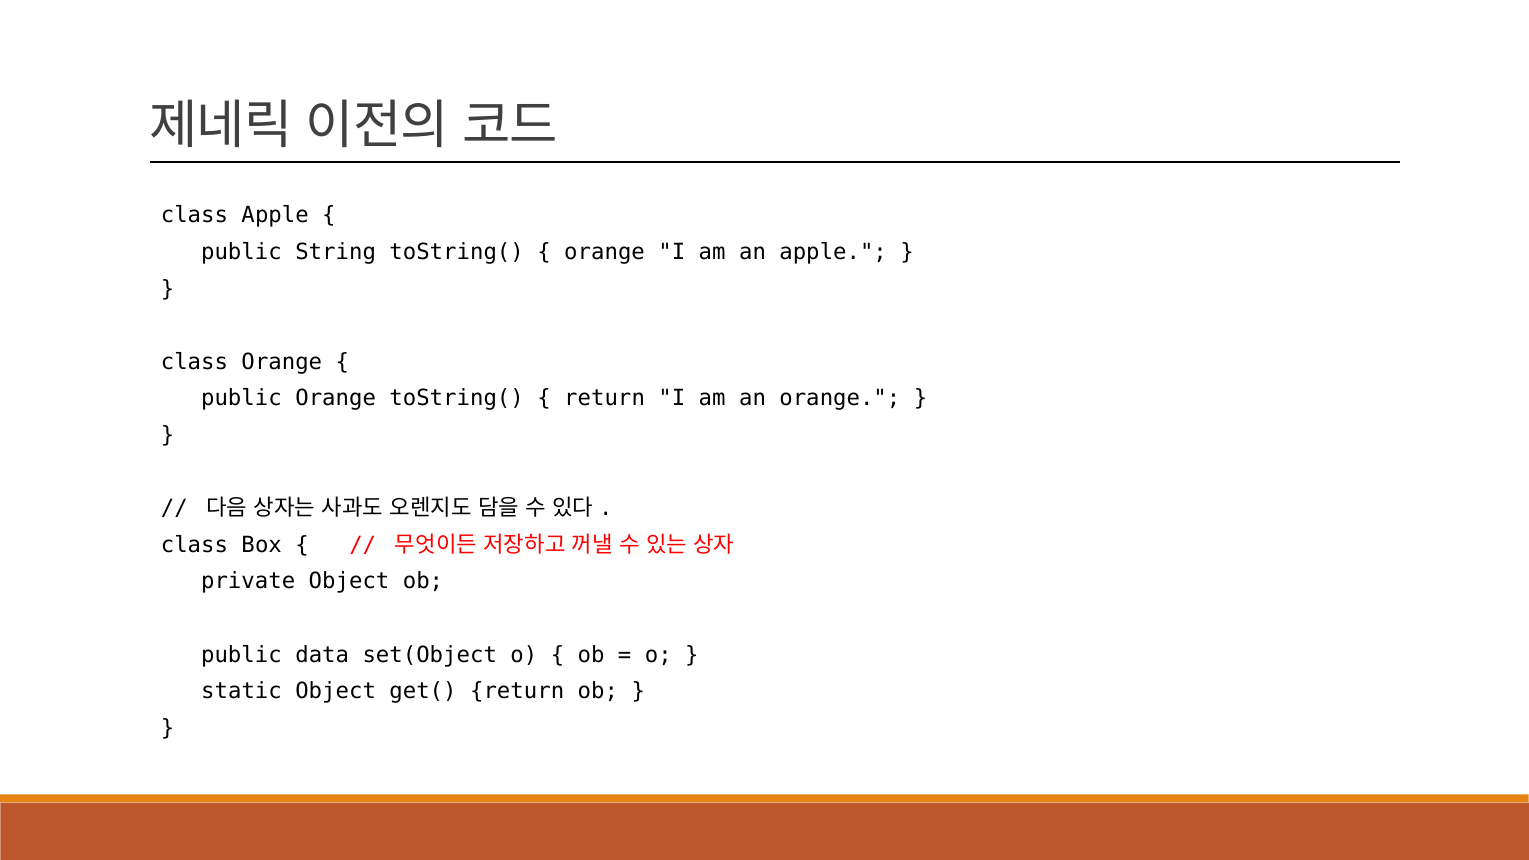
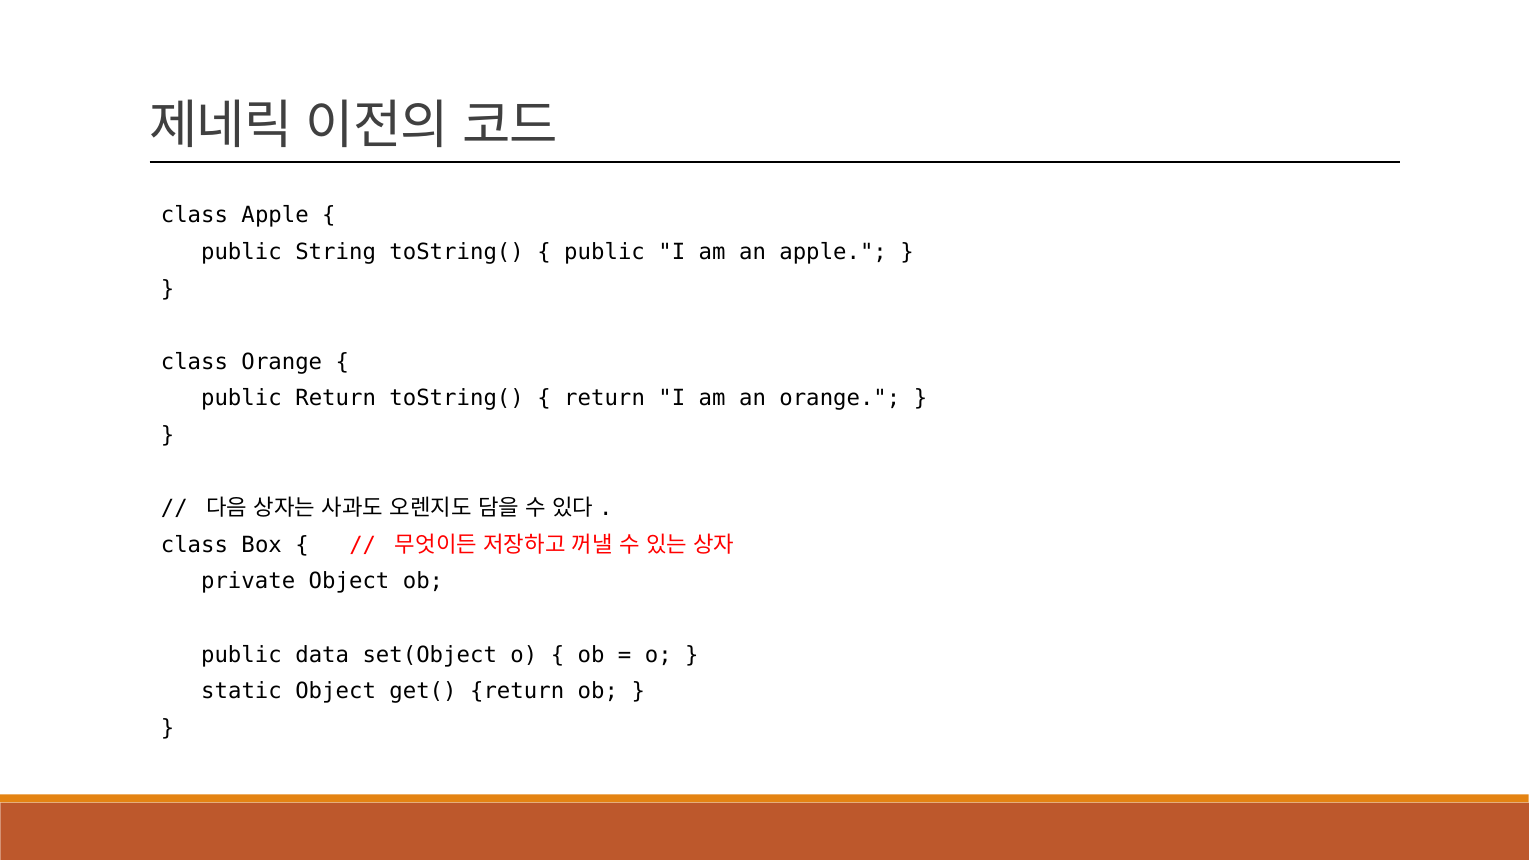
orange: orange -> public (605, 252)
public Orange: Orange -> Return (336, 399)
